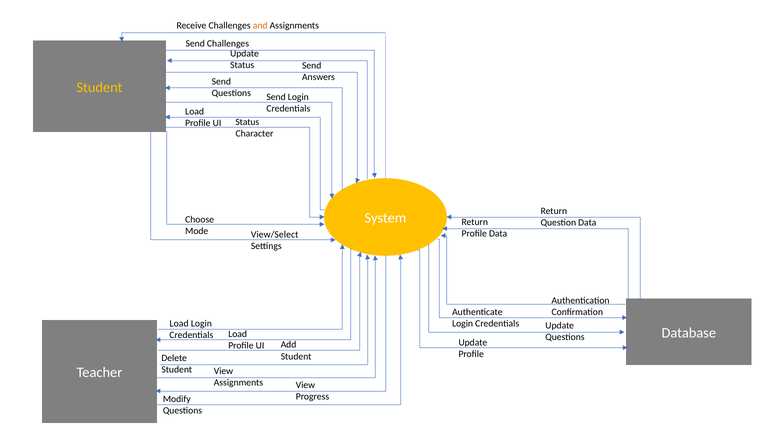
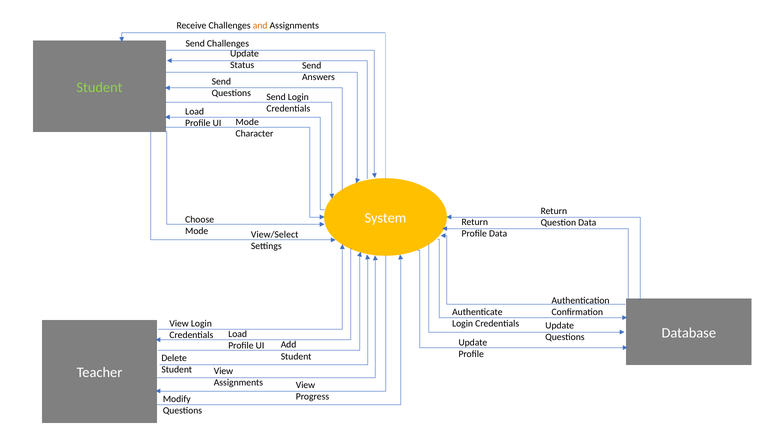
Student colour: yellow -> light green (100, 87)
Status: Status -> Mode (247, 122)
Load: Load -> View (179, 324)
